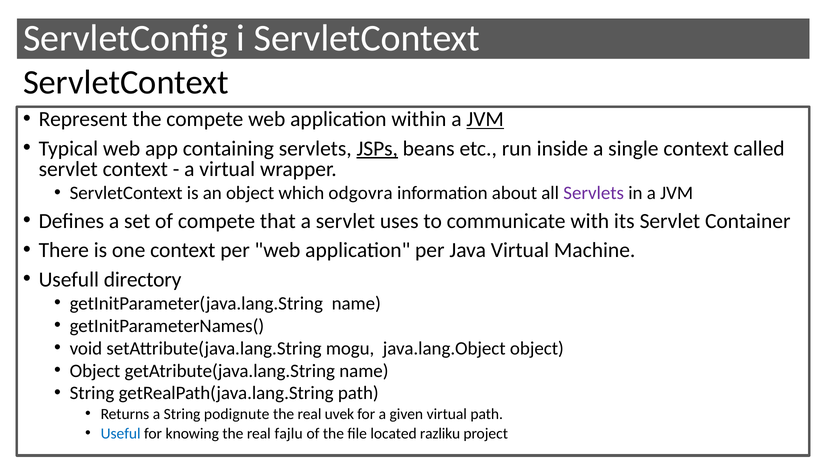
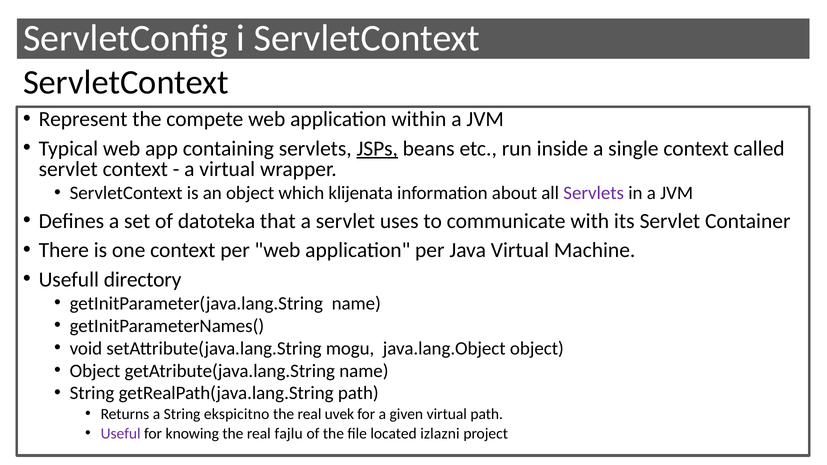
JVM underline: present -> none (485, 119)
odgovra: odgovra -> klijenata (361, 193)
of compete: compete -> datoteka (217, 221)
podignute: podignute -> ekspicitno (237, 414)
Useful colour: blue -> purple (121, 434)
razliku: razliku -> izlazni (440, 434)
